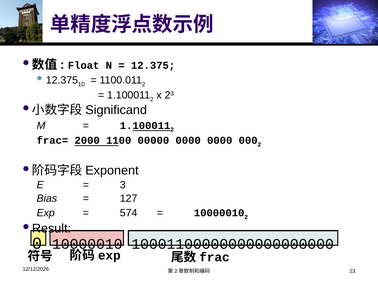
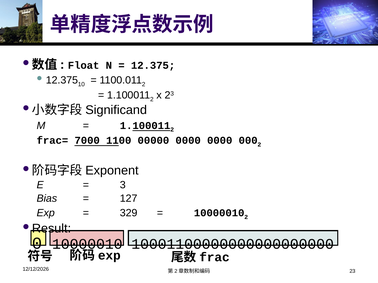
2000: 2000 -> 7000 (87, 141)
574: 574 -> 329 (129, 213)
